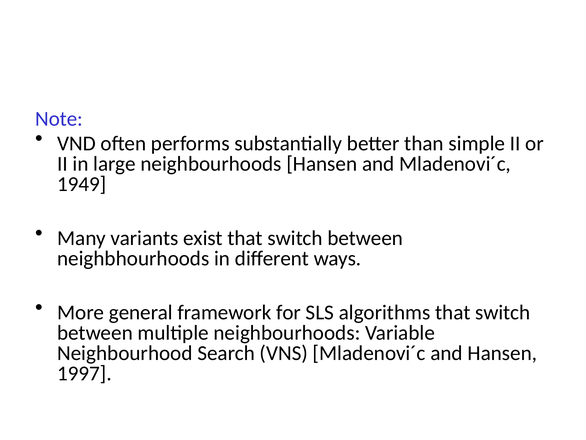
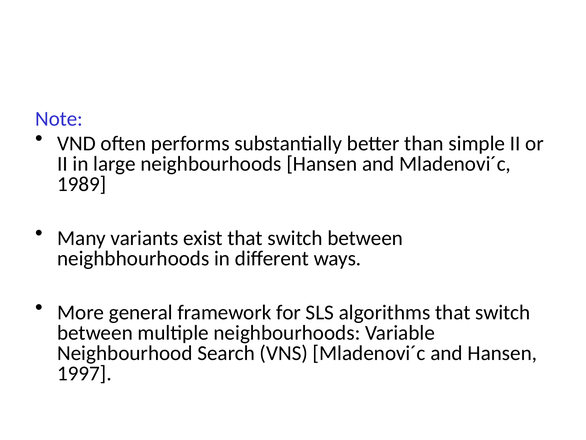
1949: 1949 -> 1989 (82, 184)
